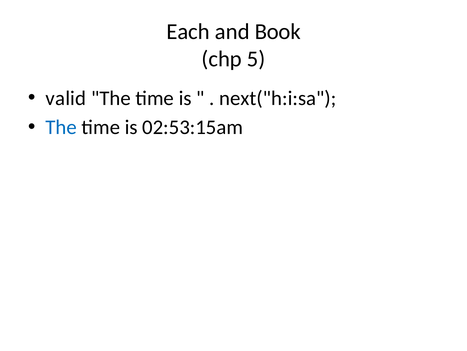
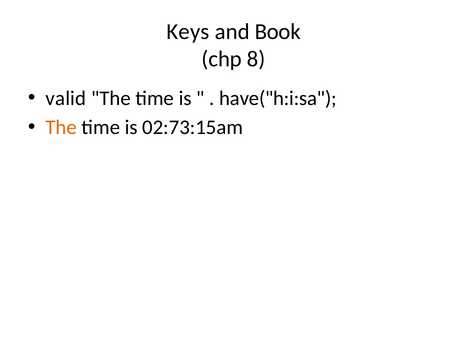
Each: Each -> Keys (188, 32)
5: 5 -> 8 (256, 59)
next("h:i:sa: next("h:i:sa -> have("h:i:sa (278, 98)
The colour: blue -> orange (61, 127)
02:53:15am: 02:53:15am -> 02:73:15am (193, 127)
